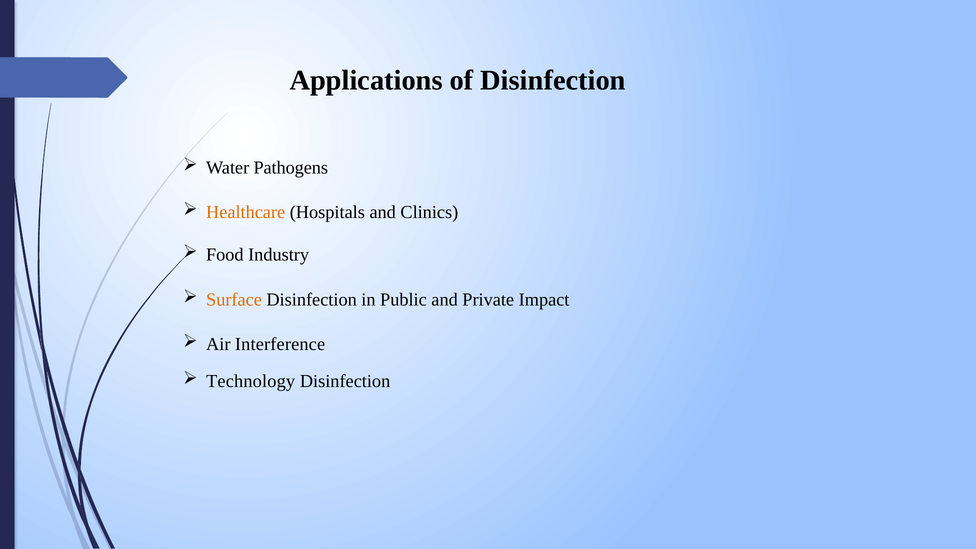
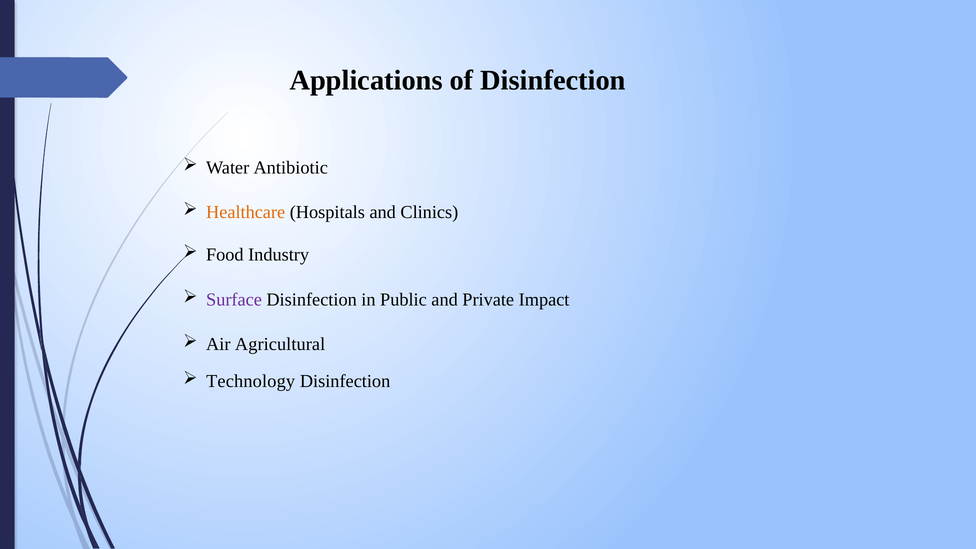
Pathogens: Pathogens -> Antibiotic (291, 168)
Surface colour: orange -> purple (234, 300)
Interference: Interference -> Agricultural (280, 344)
